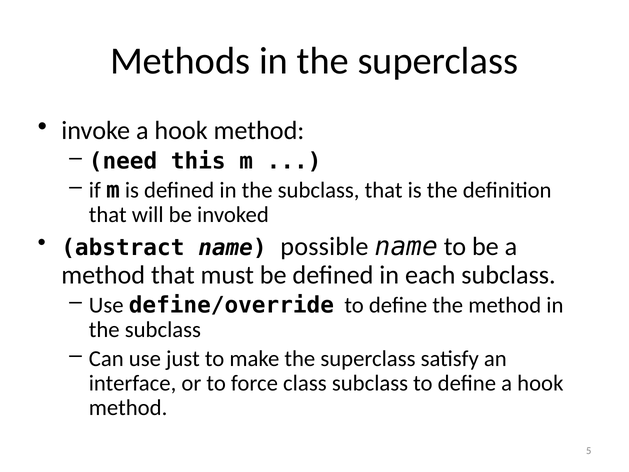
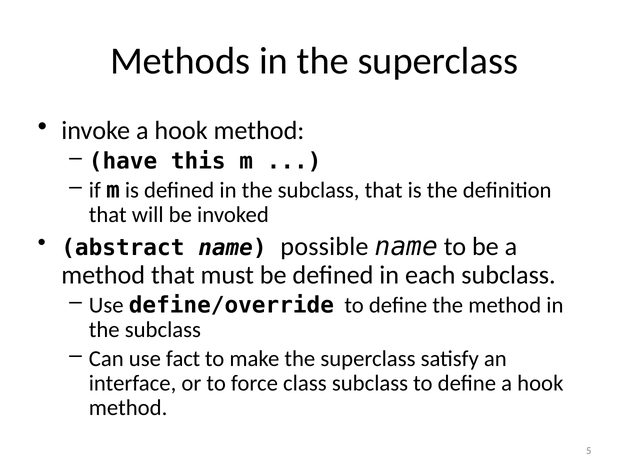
need: need -> have (123, 161)
just: just -> fact (183, 359)
